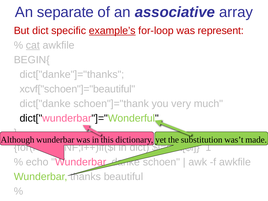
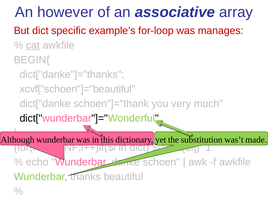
separate: separate -> however (65, 12)
example’s underline: present -> none (112, 31)
represent: represent -> manages (221, 31)
